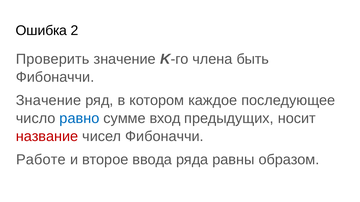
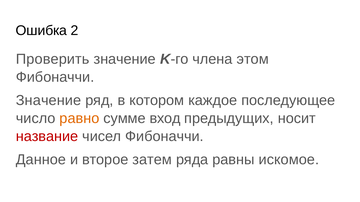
быть: быть -> этом (253, 59)
равно colour: blue -> orange (79, 119)
Работе: Работе -> Данное (41, 160)
ввода: ввода -> затем (152, 160)
образом: образом -> искомое (289, 160)
